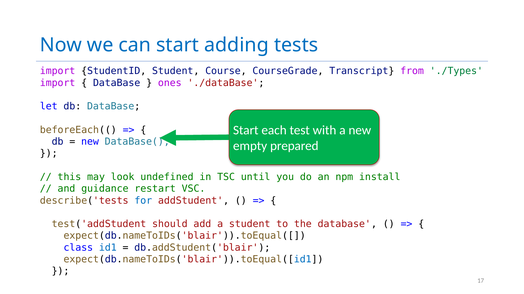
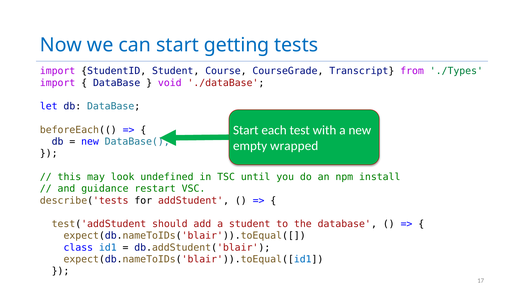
adding: adding -> getting (237, 45)
ones: ones -> void (170, 83)
prepared: prepared -> wrapped (294, 146)
for colour: blue -> black (143, 201)
